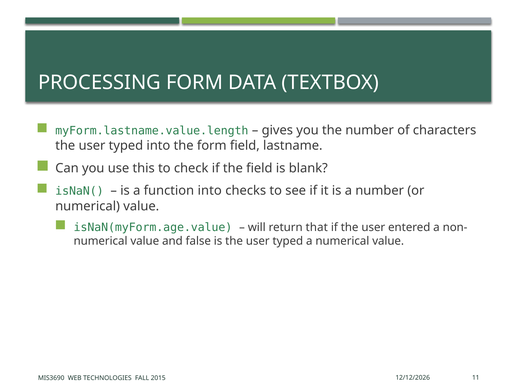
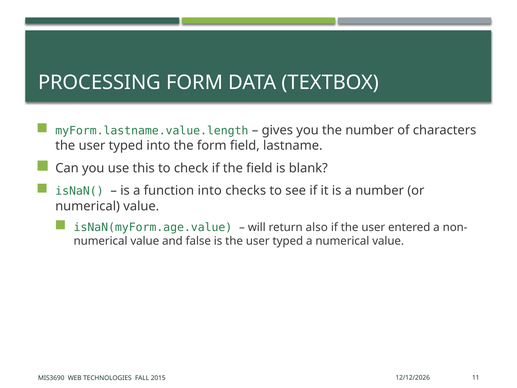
that: that -> also (317, 227)
